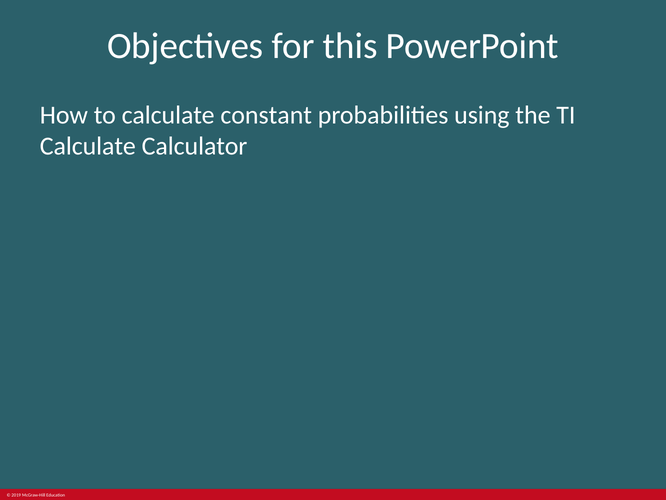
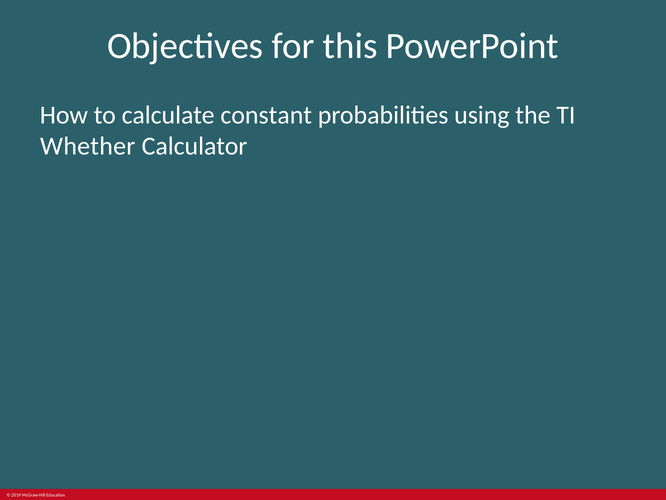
Calculate: Calculate -> Whether (88, 146)
